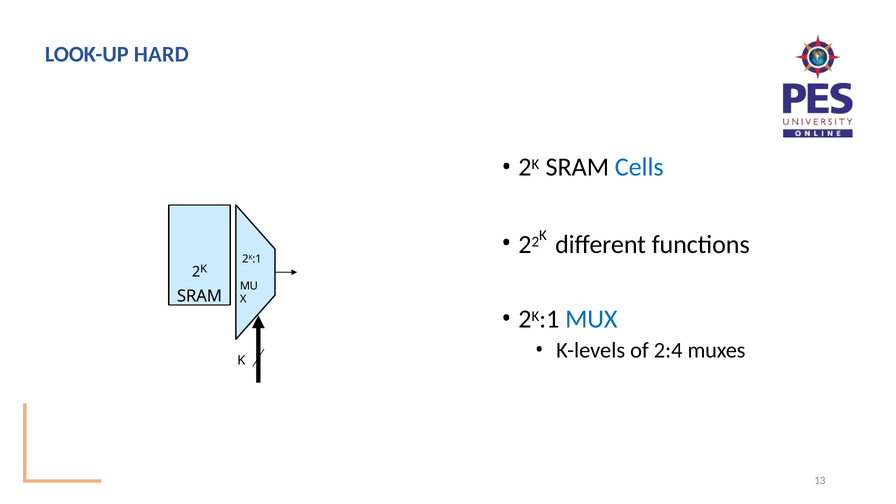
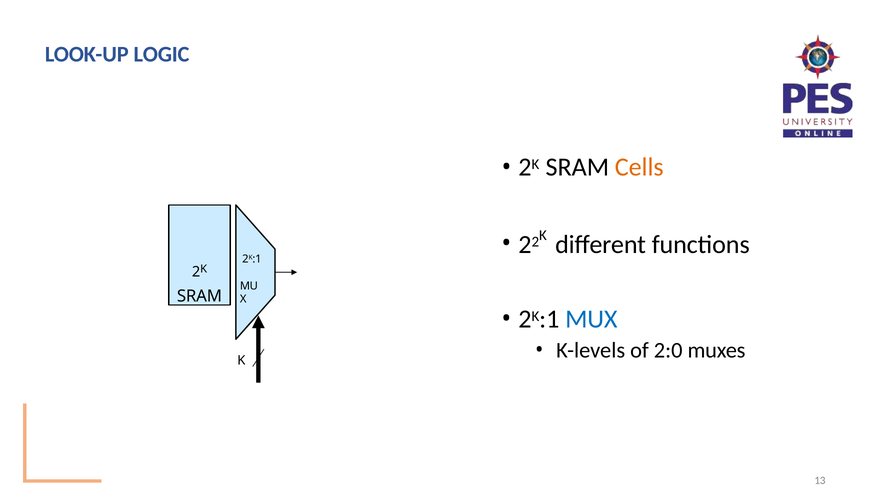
HARD: HARD -> LOGIC (162, 54)
Cells colour: blue -> orange (639, 167)
2:4: 2:4 -> 2:0 (668, 350)
